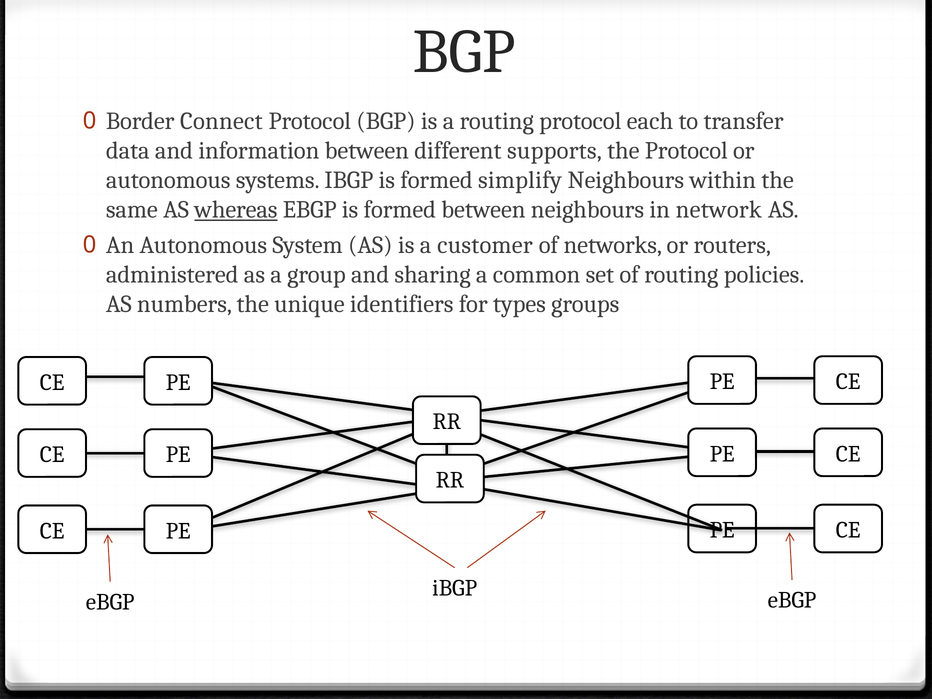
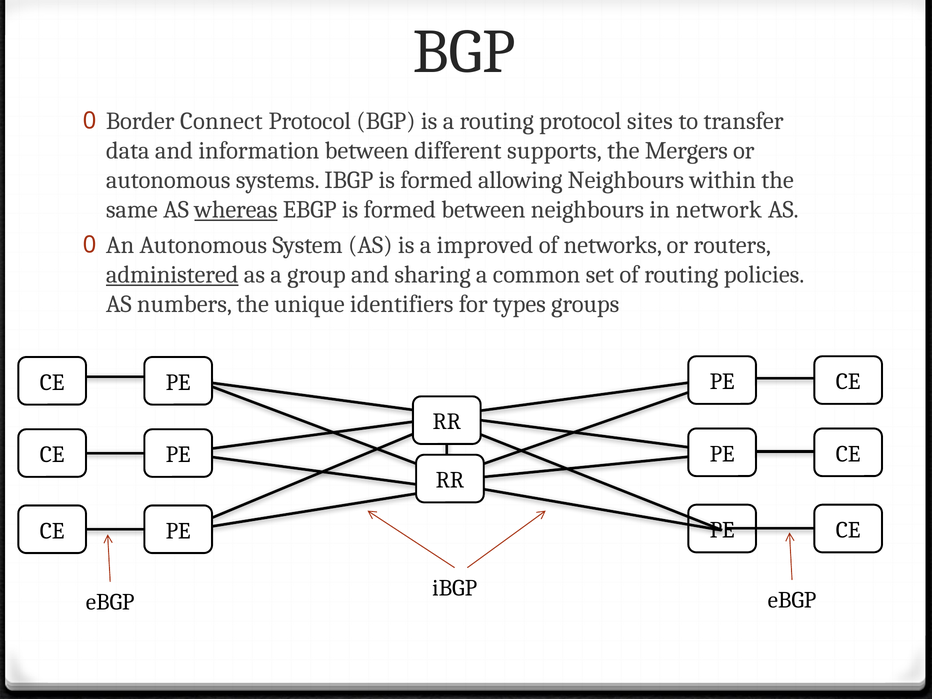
each: each -> sites (650, 121)
the Protocol: Protocol -> Mergers (686, 151)
simplify: simplify -> allowing (520, 180)
customer: customer -> improved (485, 245)
administered underline: none -> present (172, 275)
